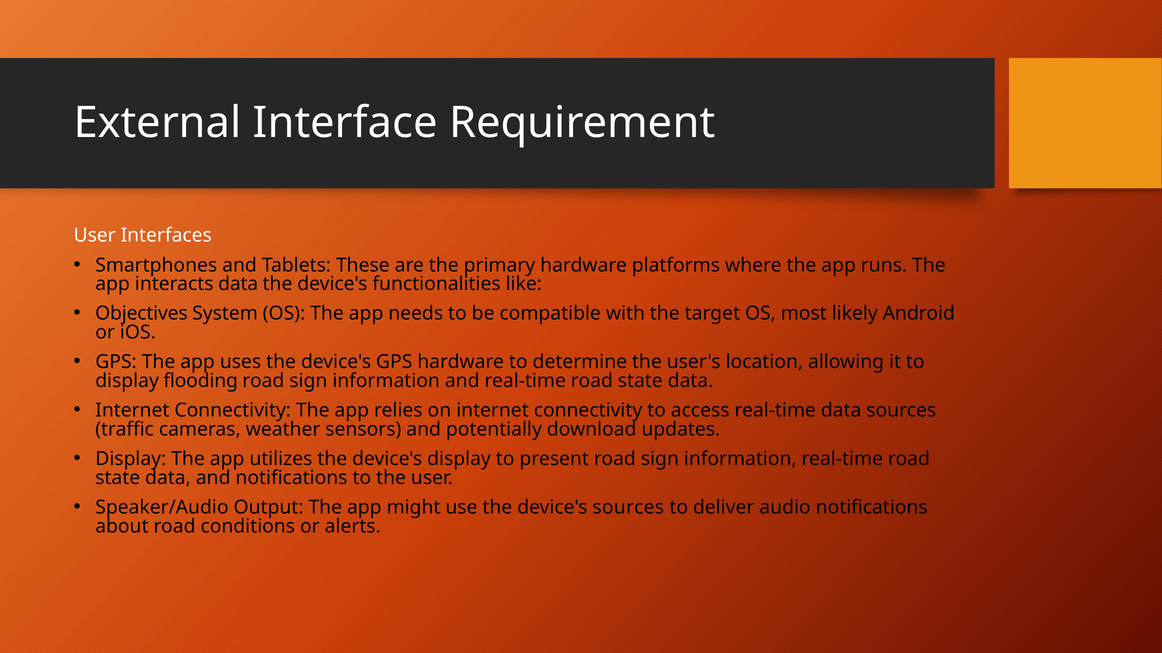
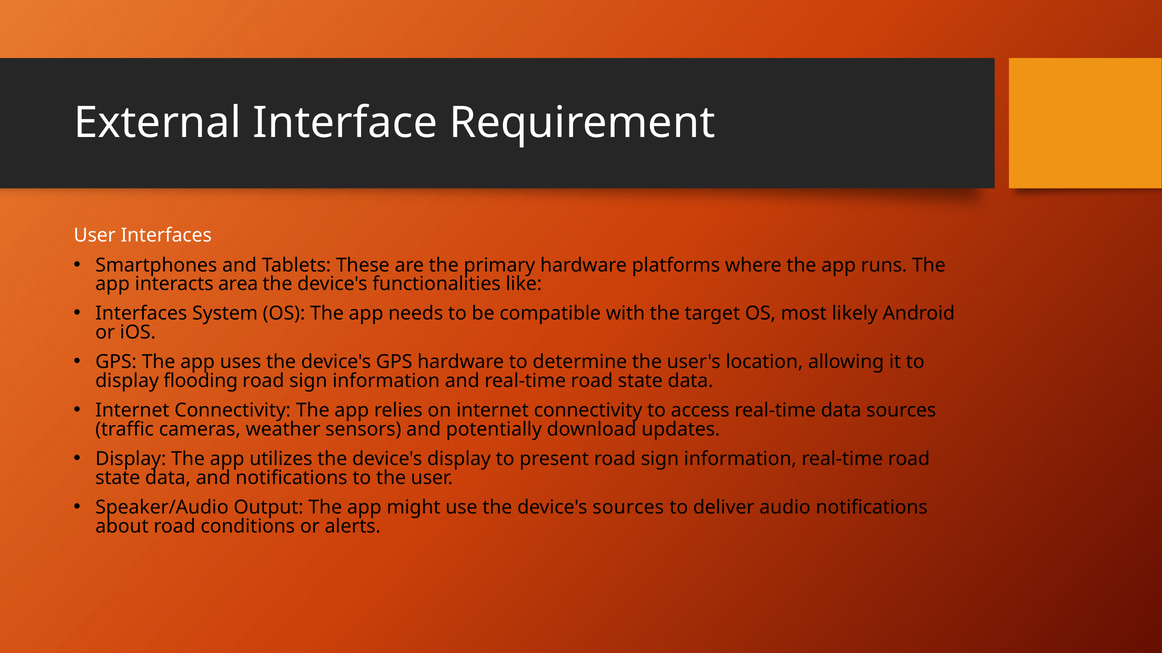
interacts data: data -> area (238, 284)
Objectives: Objectives -> Interfaces (141, 314)
